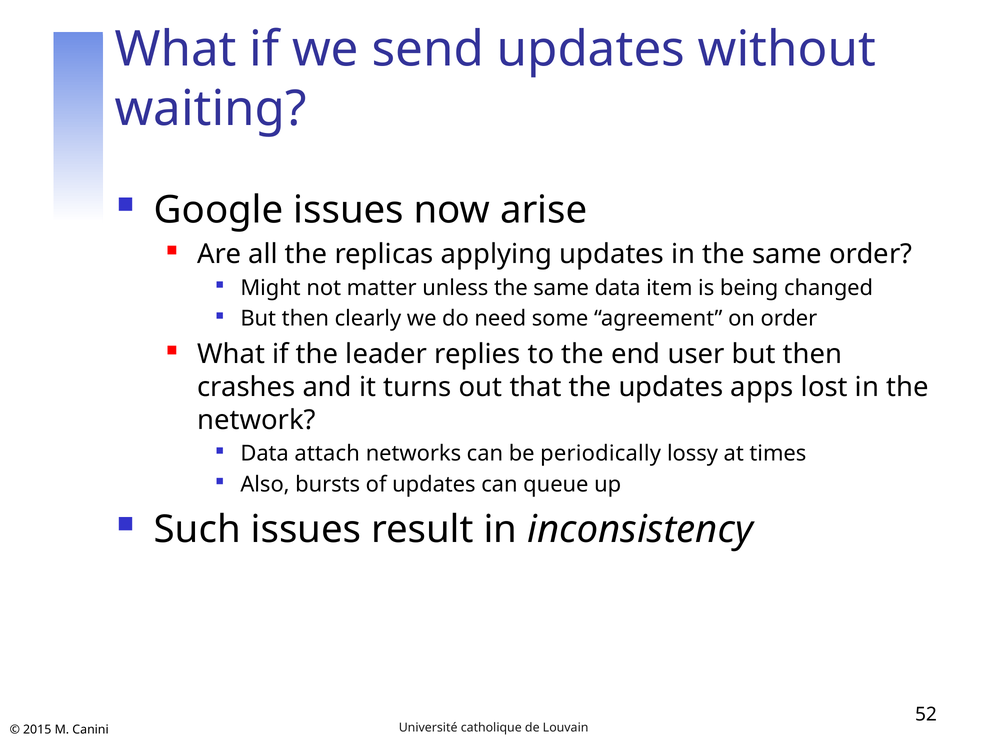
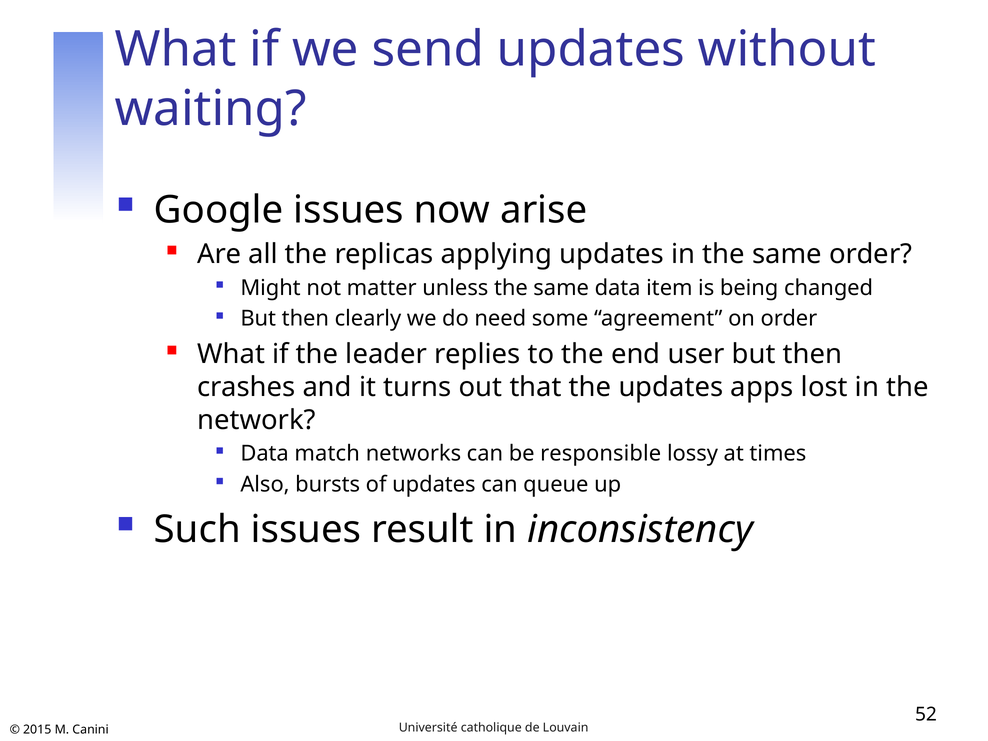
attach: attach -> match (327, 454)
periodically: periodically -> responsible (601, 454)
